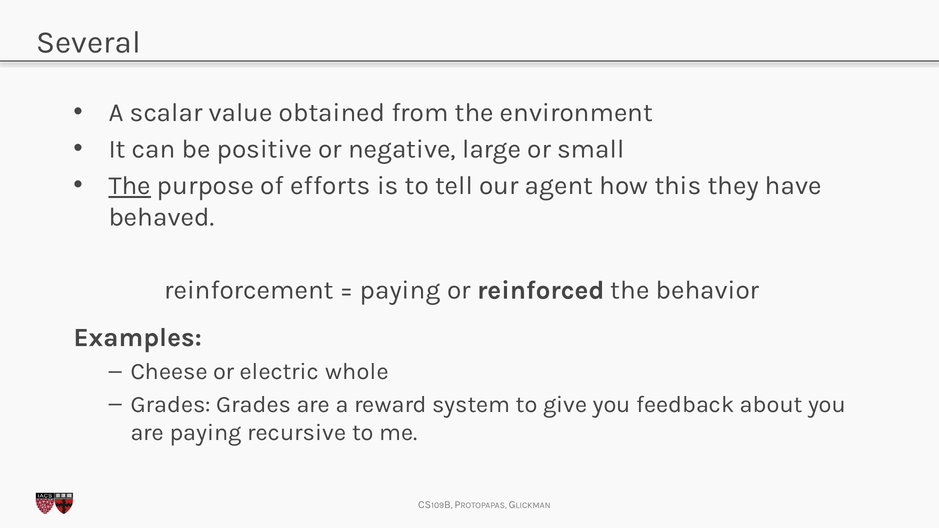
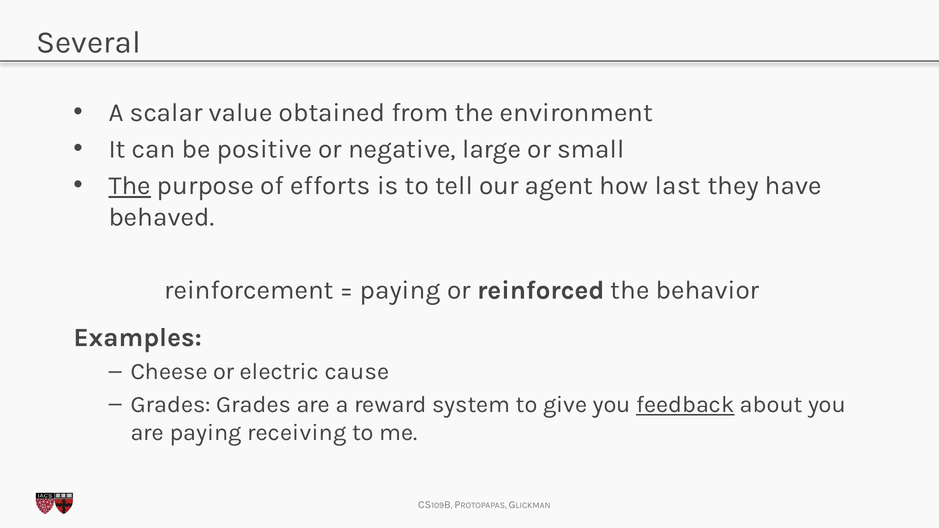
this: this -> last (678, 186)
whole: whole -> cause (357, 372)
feedback underline: none -> present (685, 405)
recursive: recursive -> receiving (297, 433)
